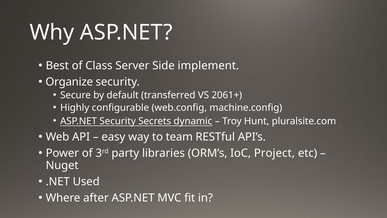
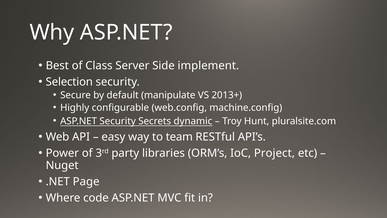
Organize: Organize -> Selection (69, 82)
transferred: transferred -> manipulate (168, 95)
2061+: 2061+ -> 2013+ (227, 95)
Used: Used -> Page (86, 181)
after: after -> code (96, 198)
